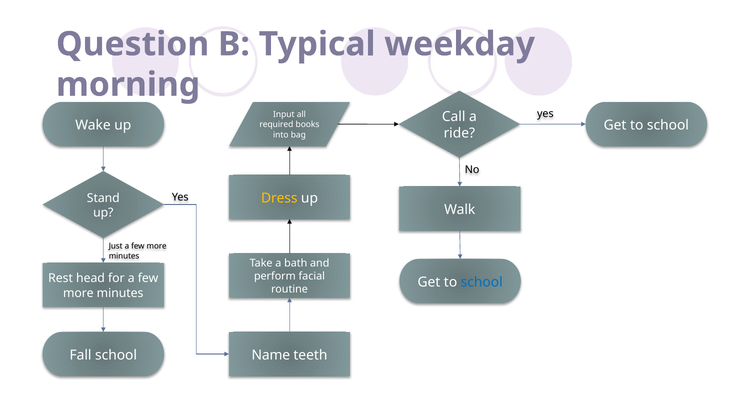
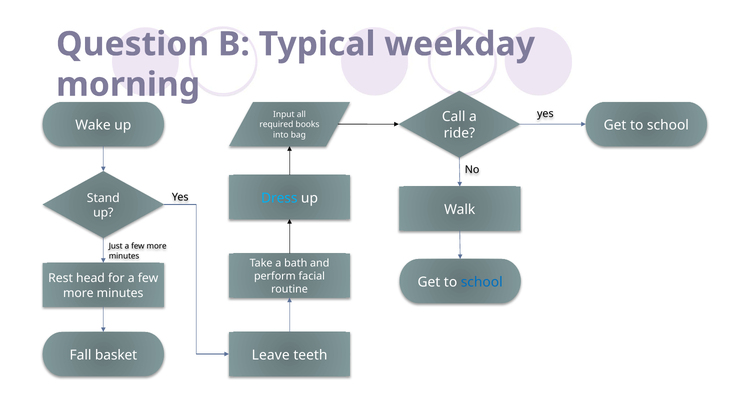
Dress colour: yellow -> light blue (279, 198)
Fall school: school -> basket (116, 354)
Name: Name -> Leave (271, 354)
